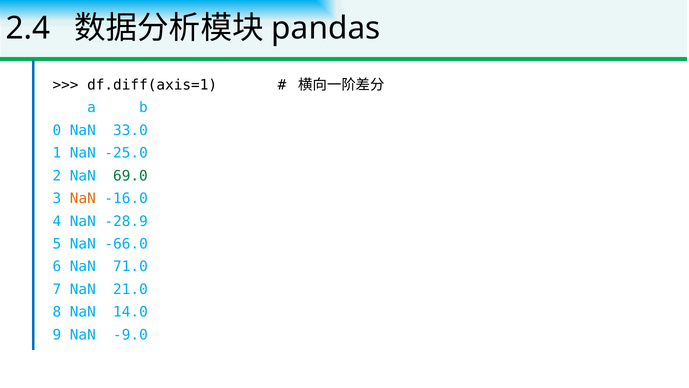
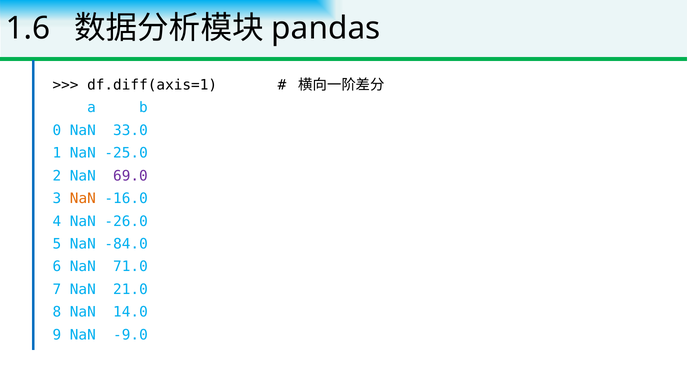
2.4: 2.4 -> 1.6 (28, 28)
69.0 colour: green -> purple (130, 176)
-28.9: -28.9 -> -26.0 (126, 221)
-66.0: -66.0 -> -84.0 (126, 244)
